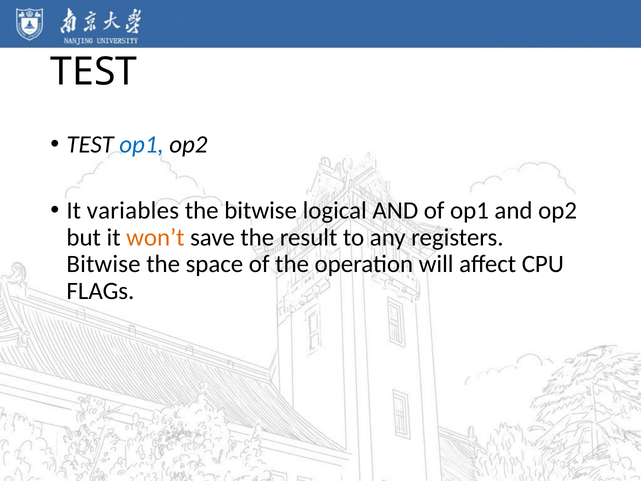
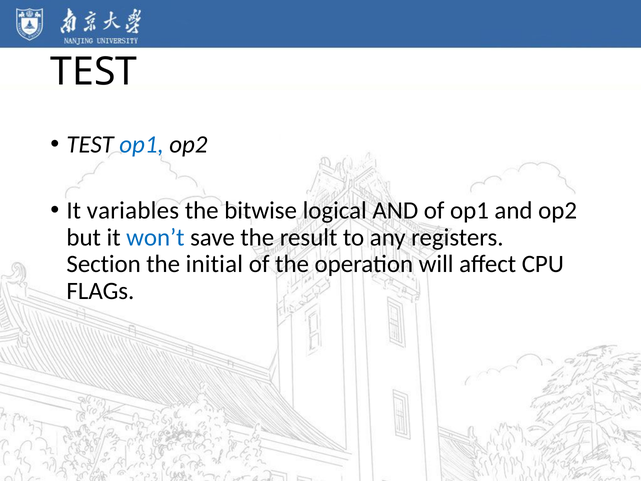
won’t colour: orange -> blue (155, 237)
Bitwise: Bitwise -> Section (104, 264)
space: space -> initial (214, 264)
